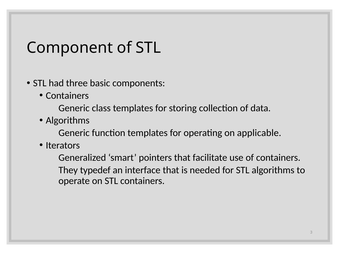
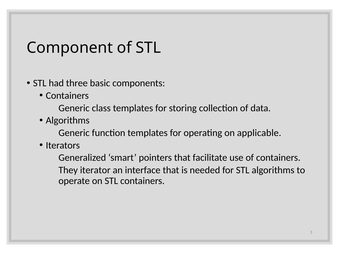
typedef: typedef -> iterator (95, 170)
